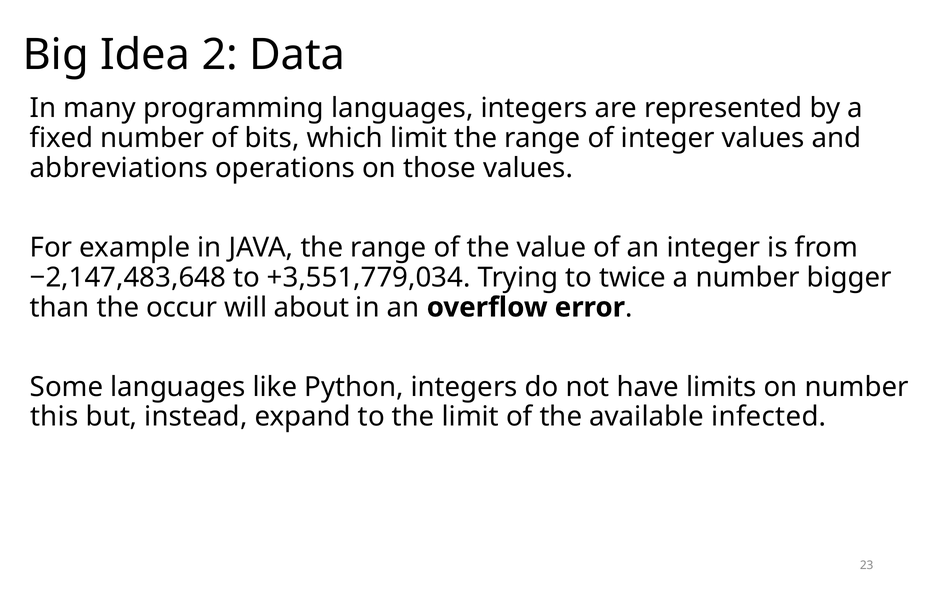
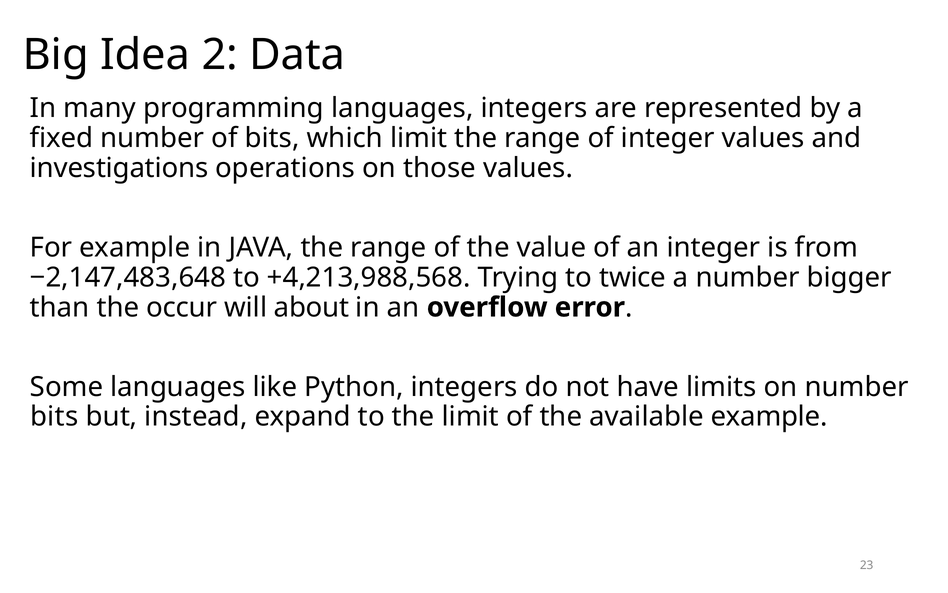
abbreviations: abbreviations -> investigations (119, 168)
+3,551,779,034: +3,551,779,034 -> +4,213,988,568 (369, 277)
this: this -> bits (54, 416)
available infected: infected -> example (769, 416)
